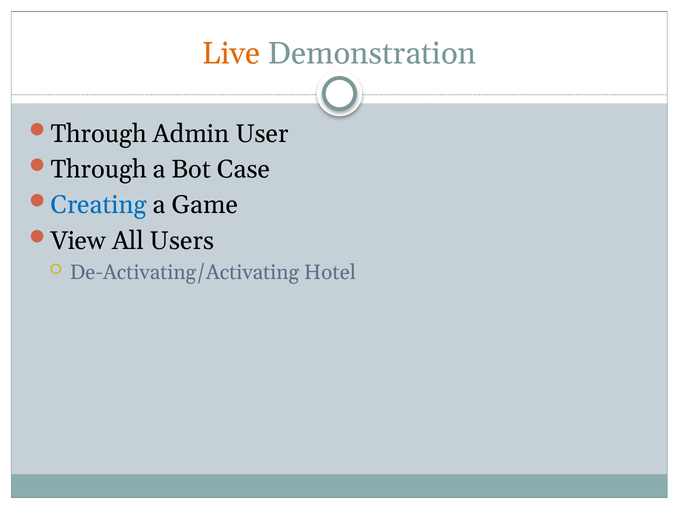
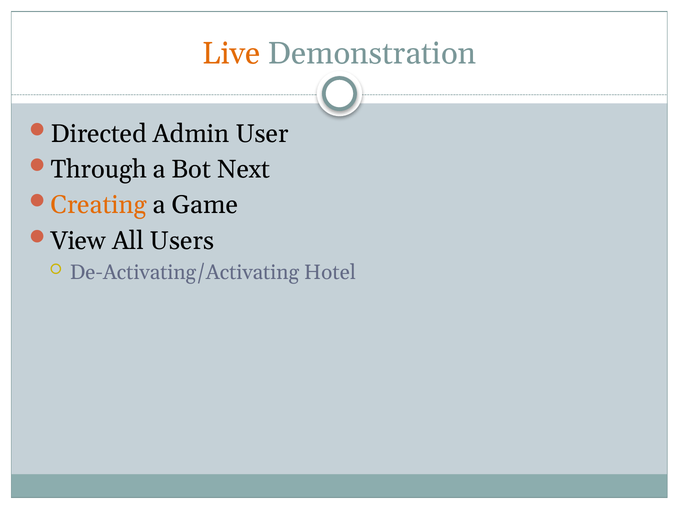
Through: Through -> Directed (99, 134)
Case: Case -> Next (244, 169)
Creating colour: blue -> orange (99, 205)
